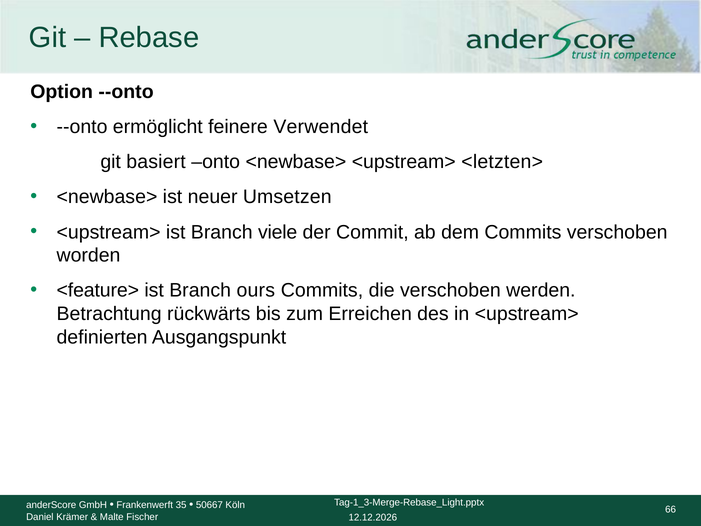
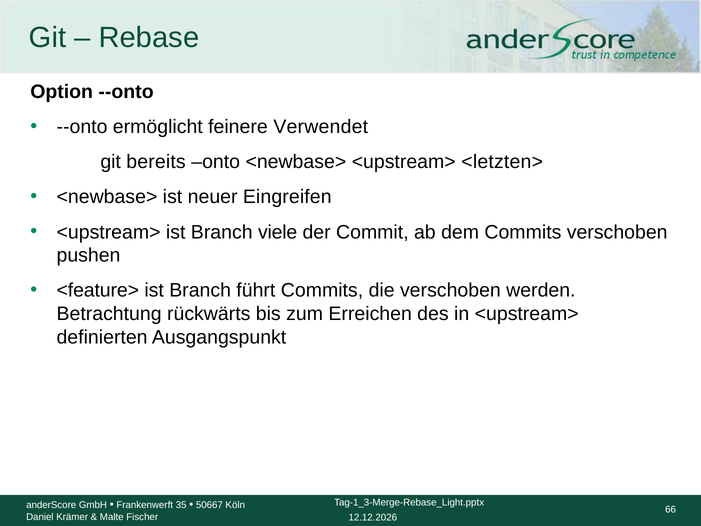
basiert: basiert -> bereits (156, 162)
Umsetzen: Umsetzen -> Eingreifen (287, 197)
worden: worden -> pushen (89, 255)
ours: ours -> führt (256, 290)
